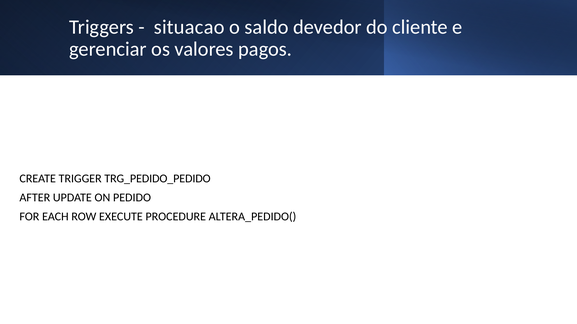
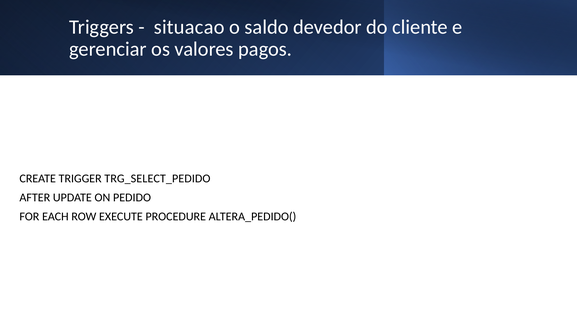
TRG_PEDIDO_PEDIDO: TRG_PEDIDO_PEDIDO -> TRG_SELECT_PEDIDO (157, 179)
